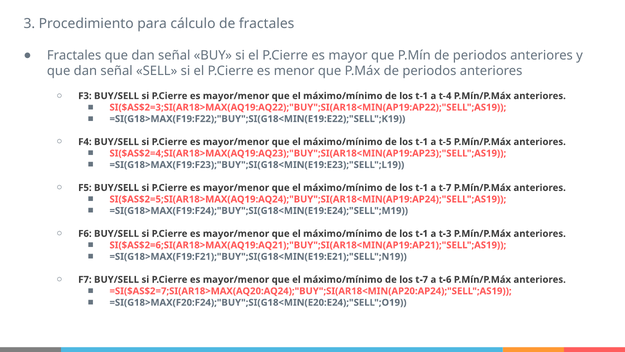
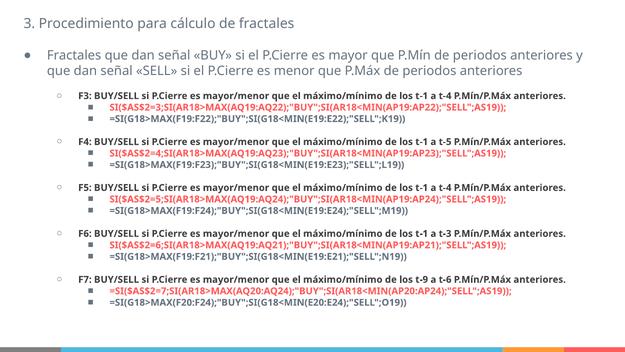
t-7: t-7 -> t-4 (445, 188)
los t-7: t-7 -> t-9 (422, 279)
